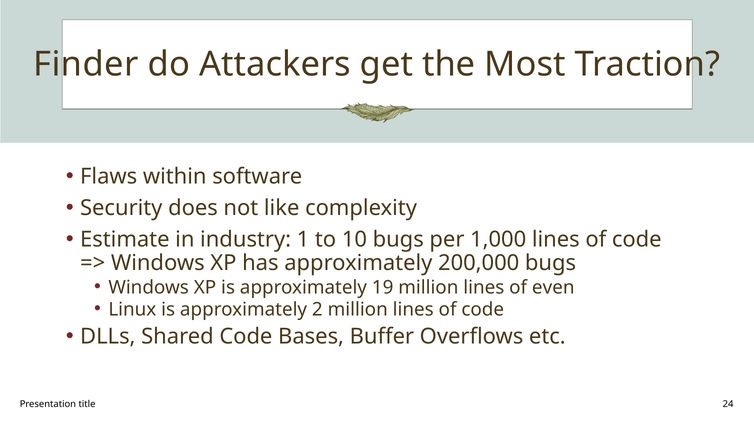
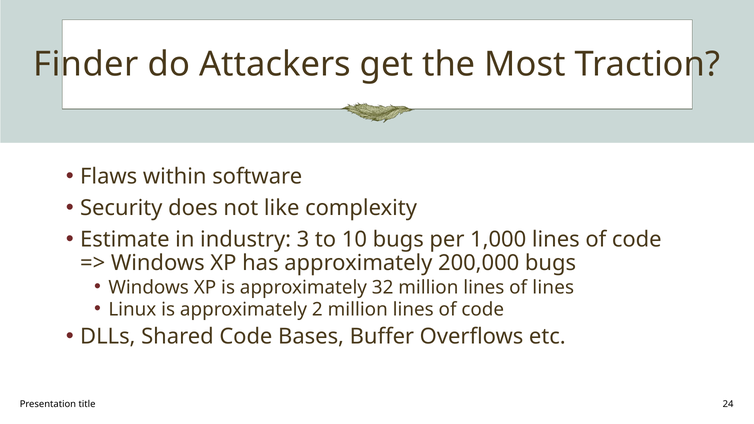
1: 1 -> 3 (303, 240)
19: 19 -> 32 (383, 287)
of even: even -> lines (553, 287)
